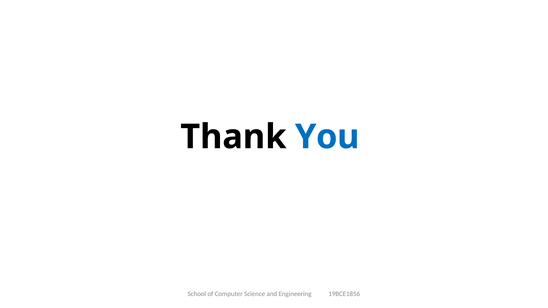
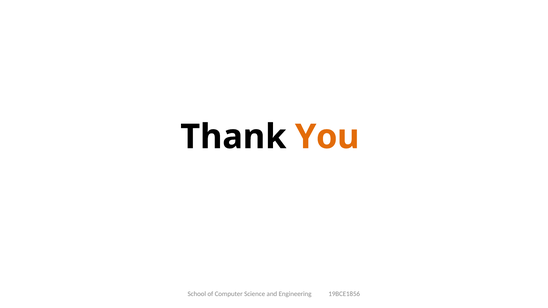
You colour: blue -> orange (327, 137)
